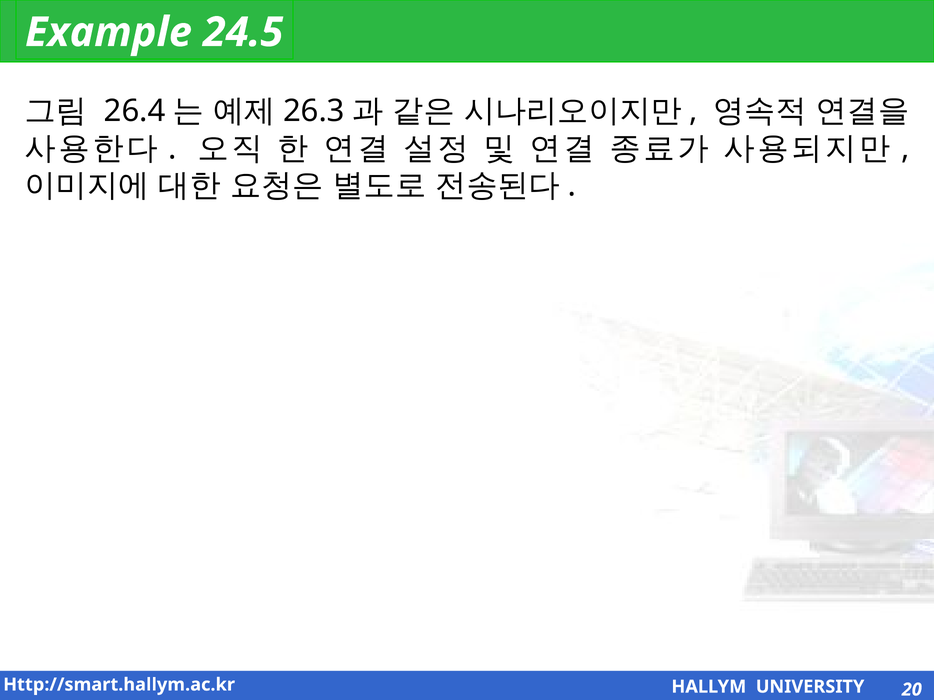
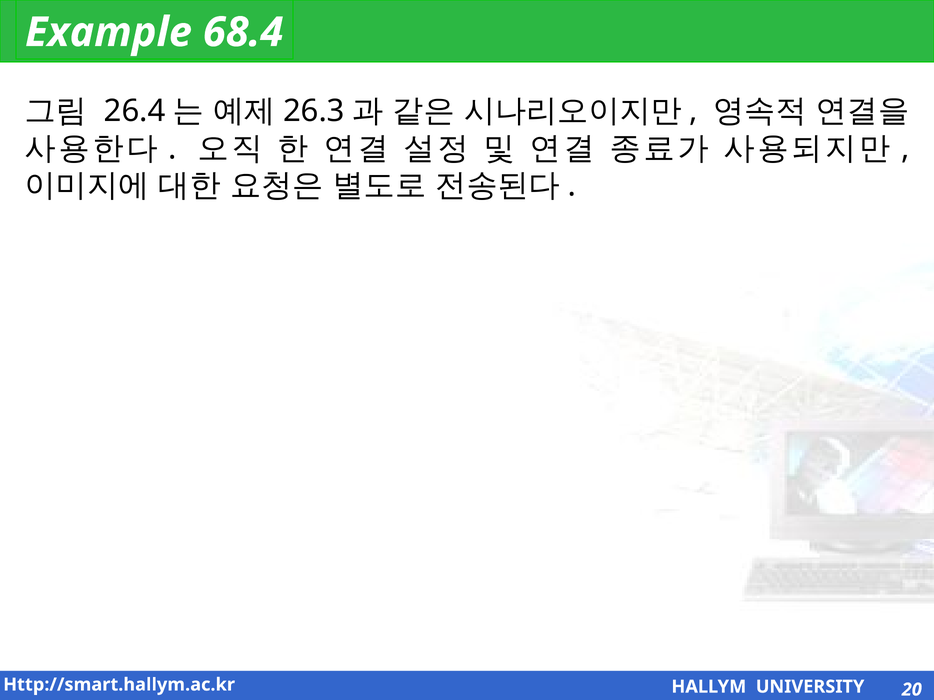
24.5: 24.5 -> 68.4 (243, 32)
